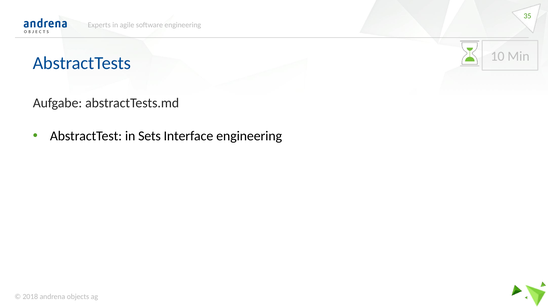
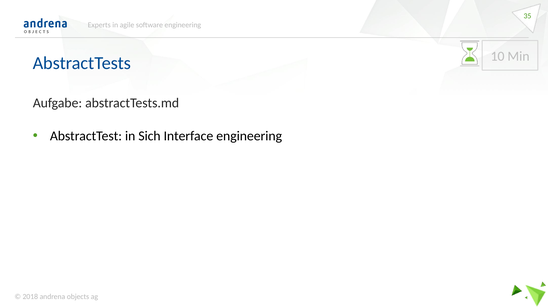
Sets: Sets -> Sich (150, 136)
